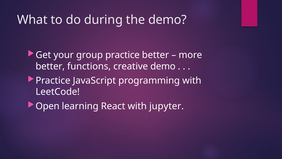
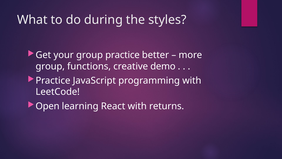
the demo: demo -> styles (167, 20)
better: better -> group (50, 66)
jupyter: jupyter -> returns (167, 106)
